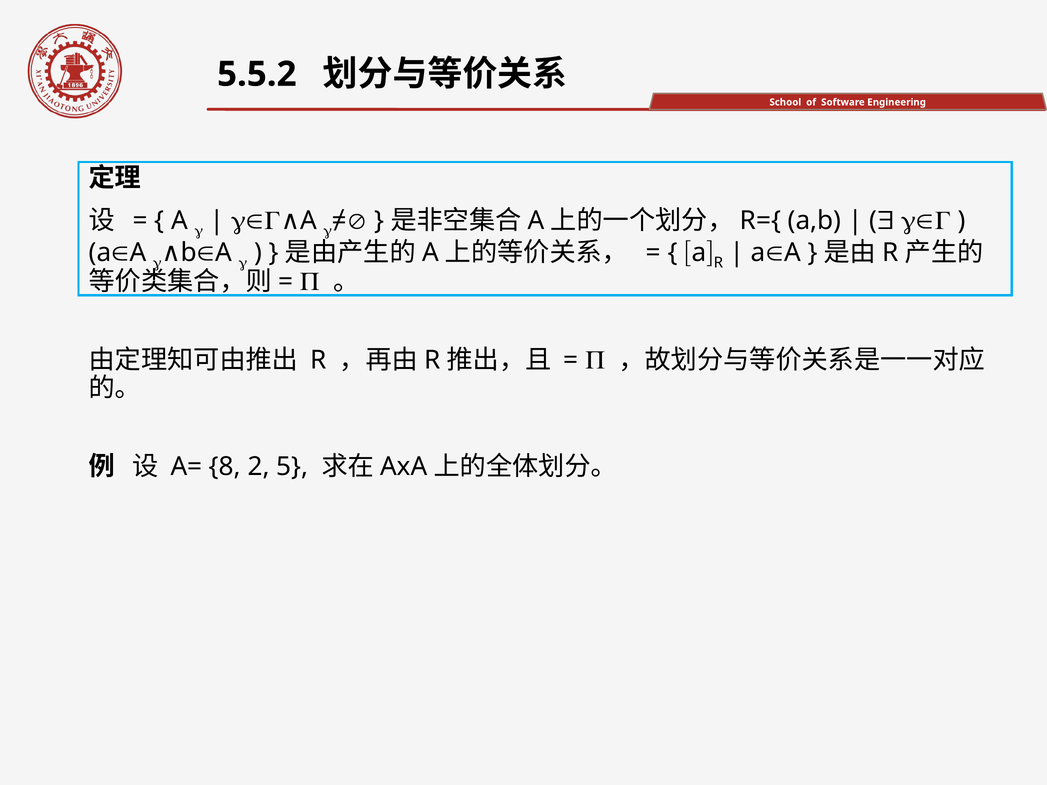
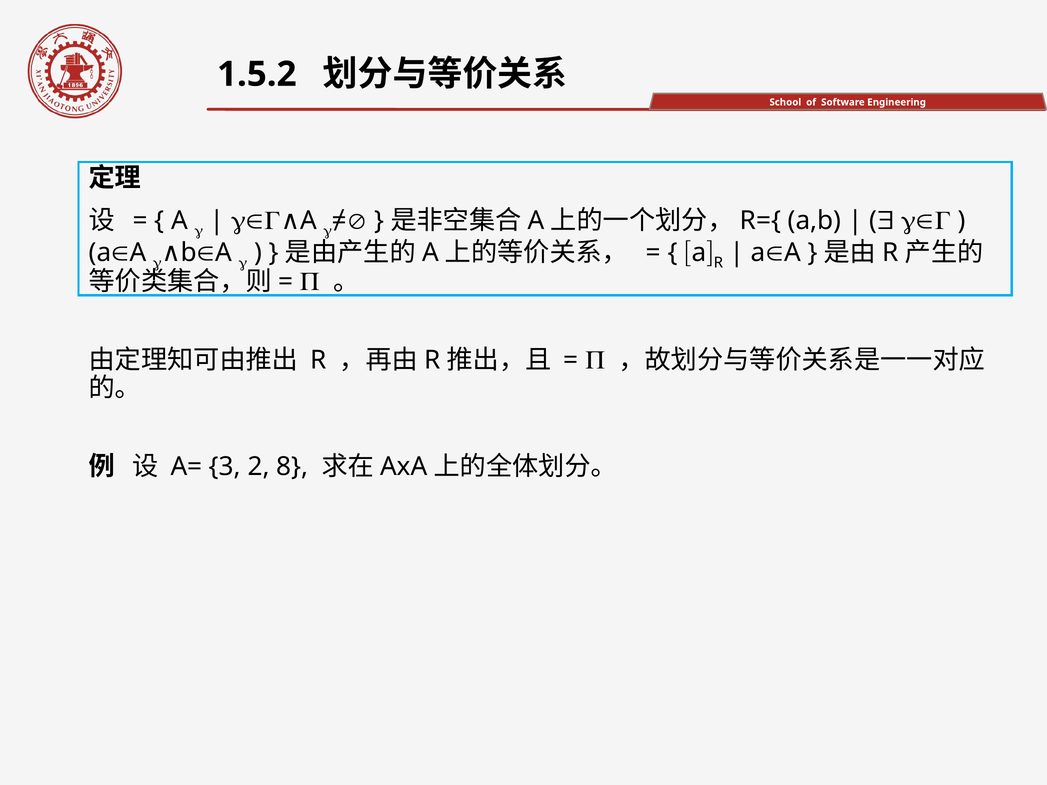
5.5.2: 5.5.2 -> 1.5.2 (257, 74)
8: 8 -> 3 (225, 467)
5: 5 -> 8 (292, 467)
